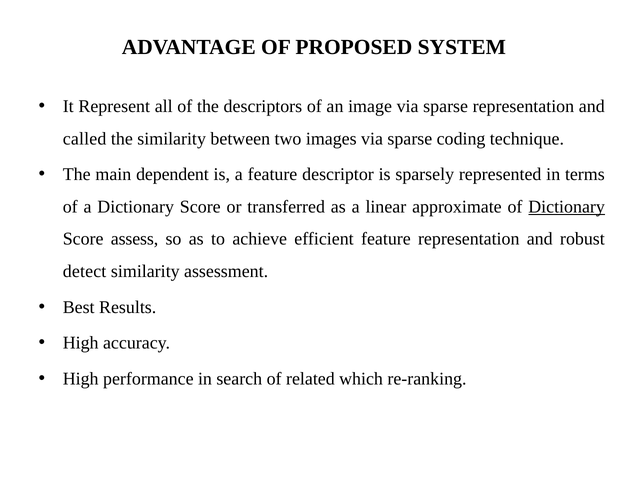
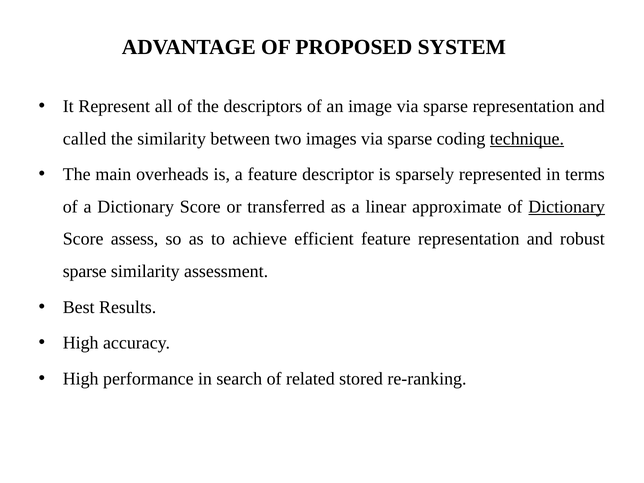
technique underline: none -> present (527, 139)
dependent: dependent -> overheads (172, 175)
detect: detect -> sparse (85, 271)
which: which -> stored (361, 379)
